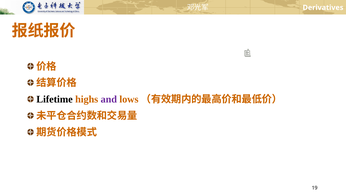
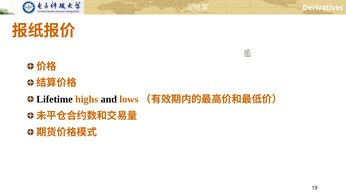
and colour: purple -> black (109, 99)
